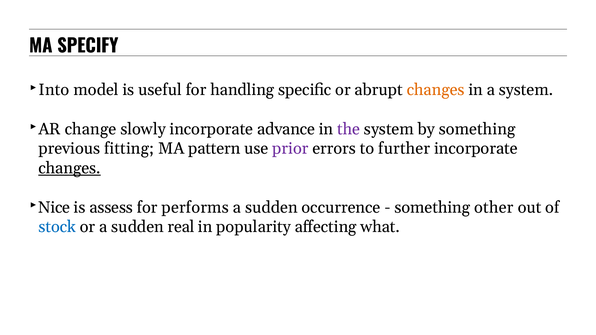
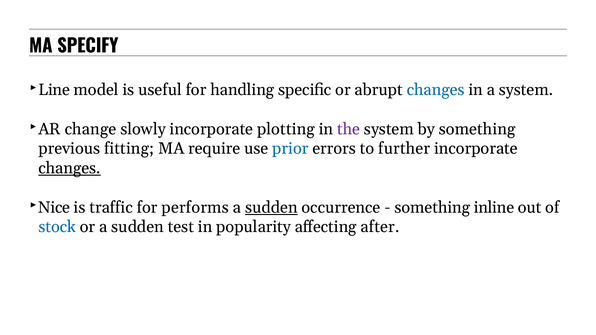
Into: Into -> Line (54, 90)
changes colour: orange -> blue (436, 90)
advance: advance -> plotting (286, 129)
pattern: pattern -> require (214, 148)
prior colour: purple -> blue (290, 148)
assess: assess -> traffic (111, 207)
sudden underline: none -> present (271, 207)
other: other -> inline (494, 207)
real: real -> test (181, 227)
what: what -> after (380, 227)
